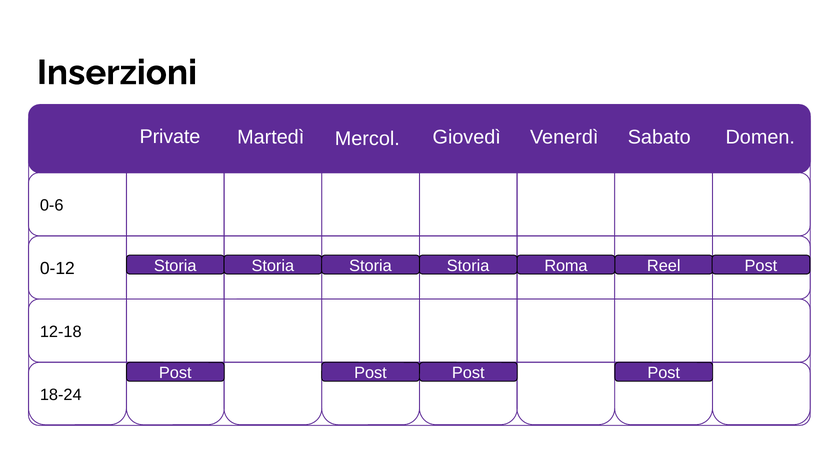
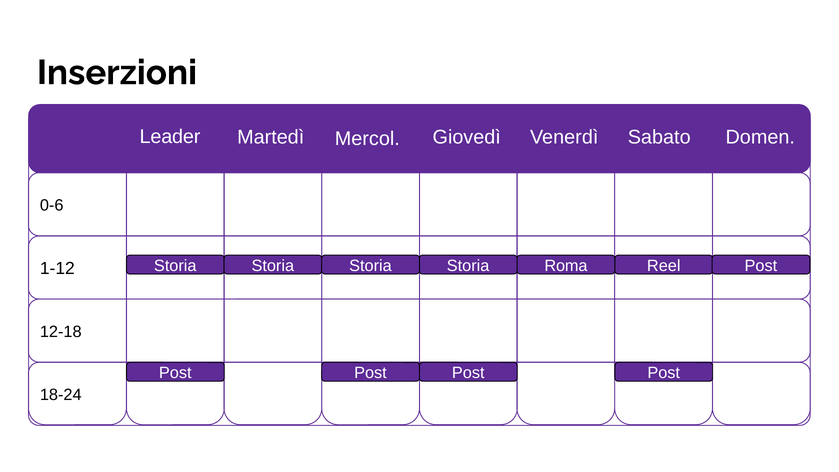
Private: Private -> Leader (170, 137)
0-12: 0-12 -> 1-12 (57, 269)
